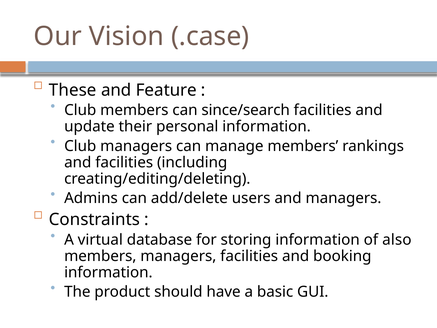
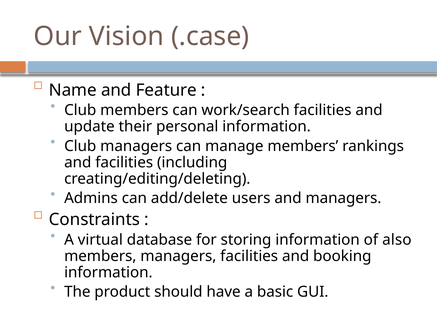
These: These -> Name (73, 90)
since/search: since/search -> work/search (246, 110)
